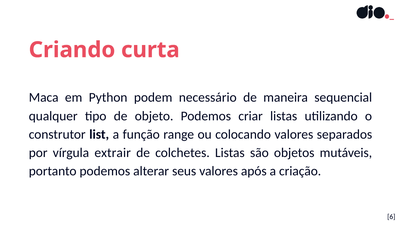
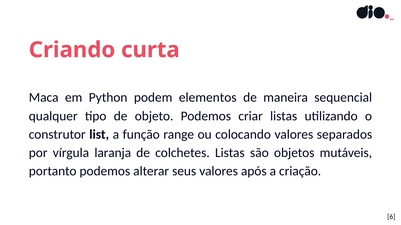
necessário: necessário -> elementos (208, 98)
extrair: extrair -> laranja (113, 153)
